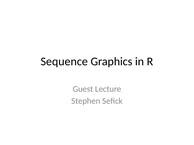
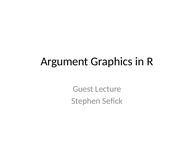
Sequence: Sequence -> Argument (64, 62)
